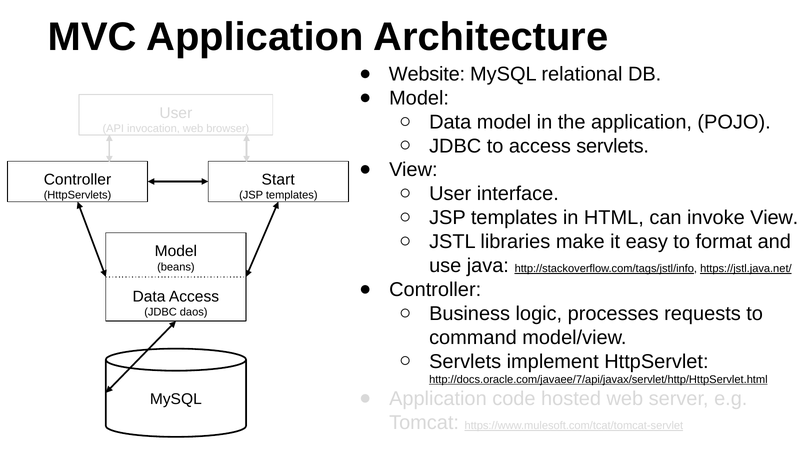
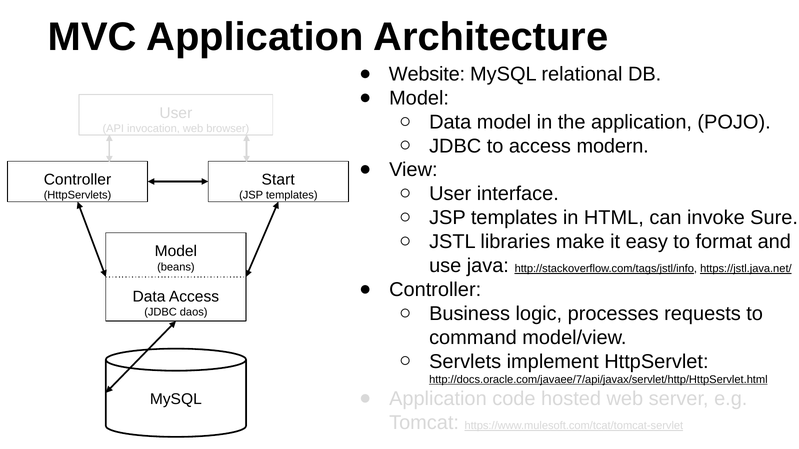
access servlets: servlets -> modern (613, 146)
invoke View: View -> Sure (774, 218)
